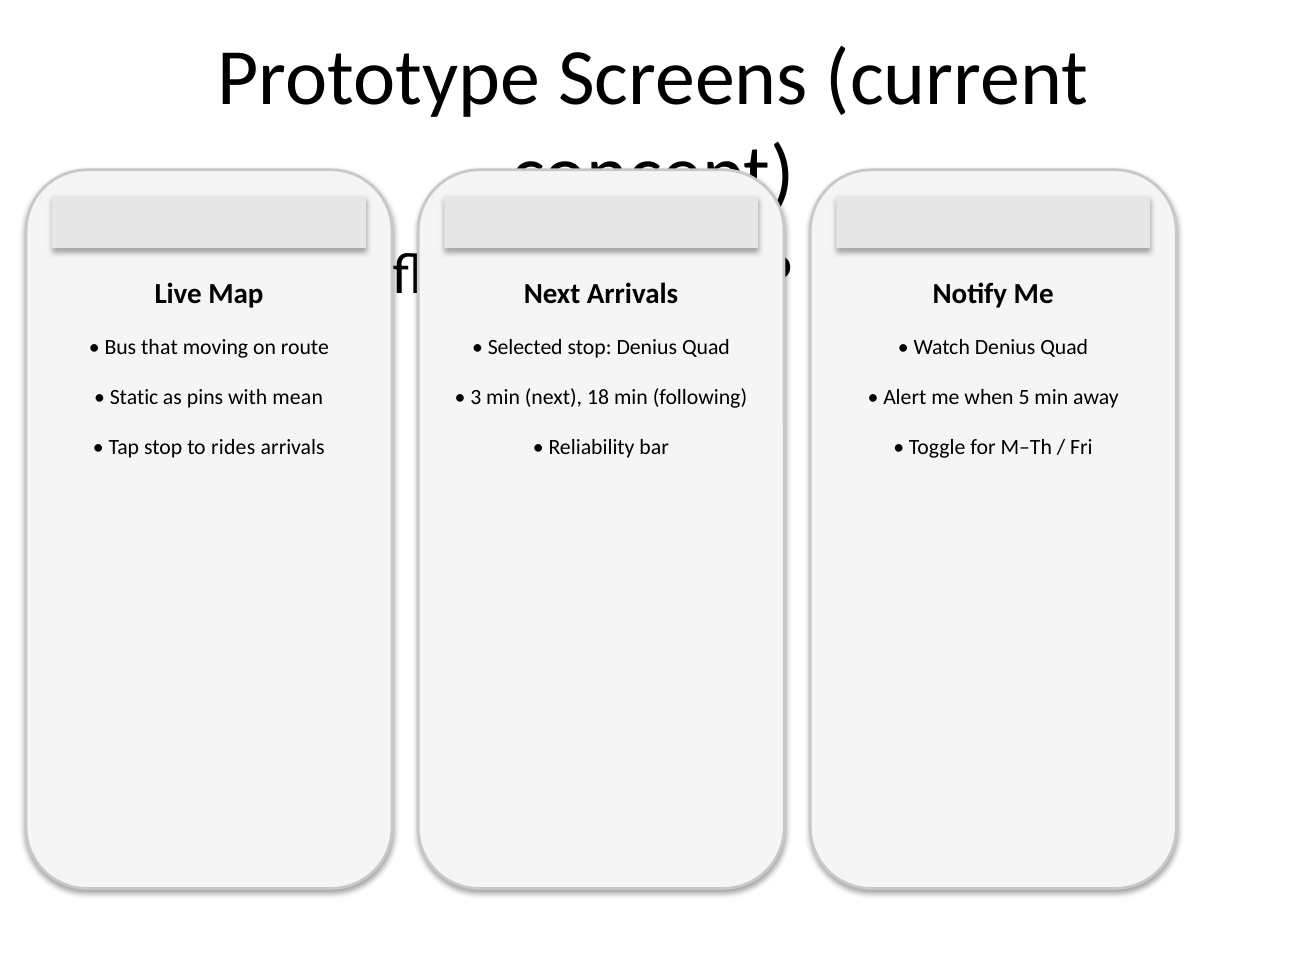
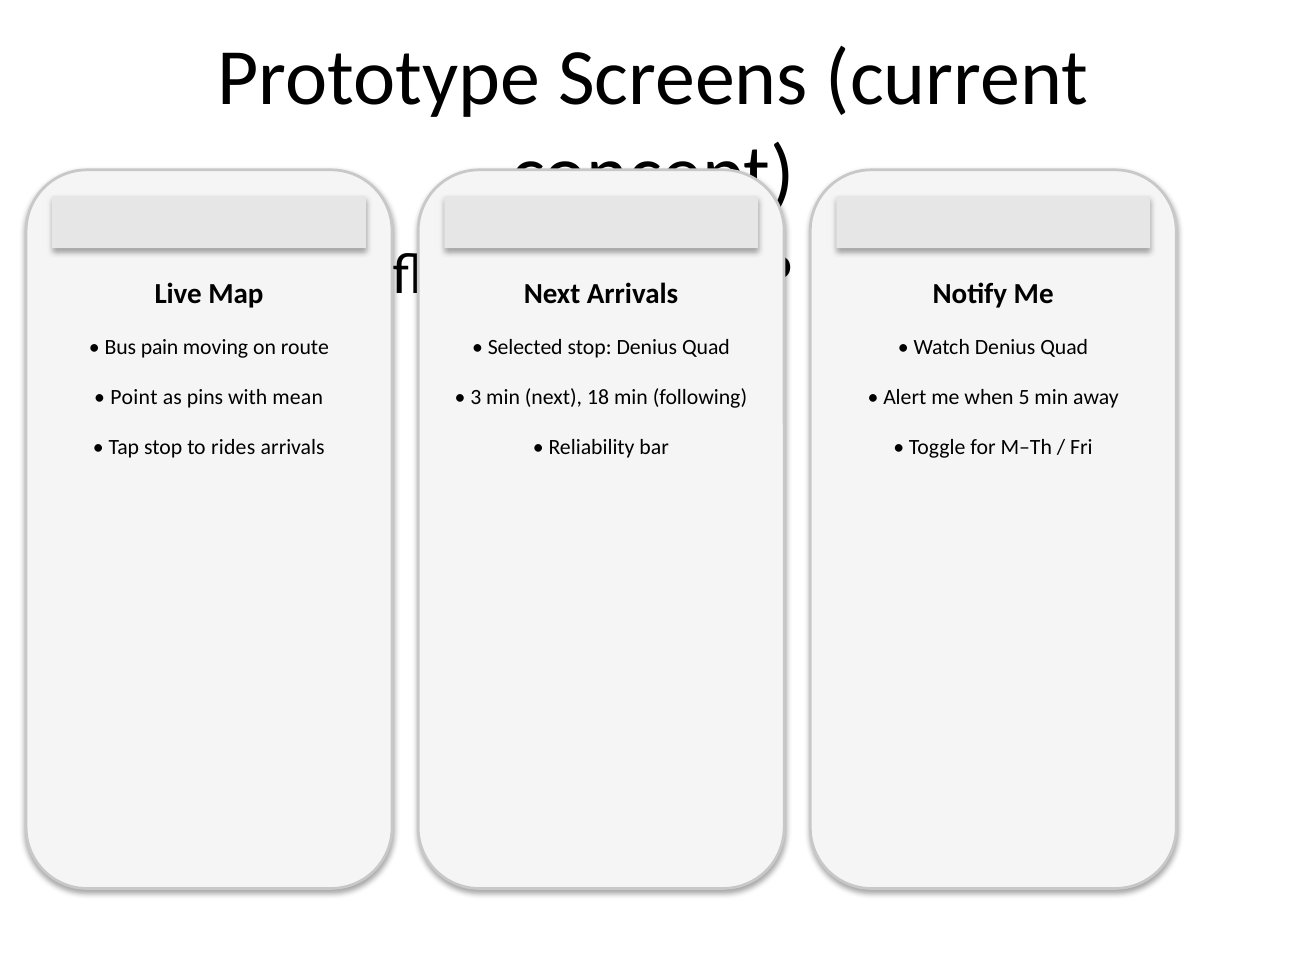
that: that -> pain (160, 348)
Static: Static -> Point (134, 397)
